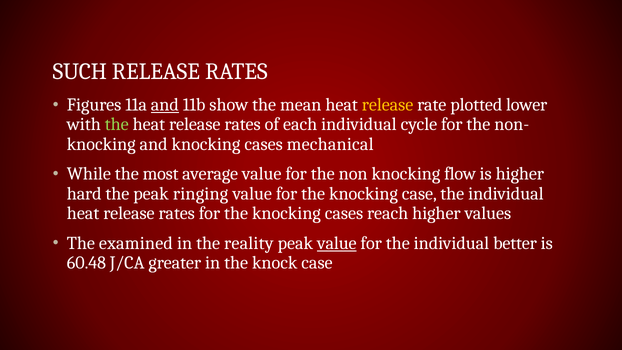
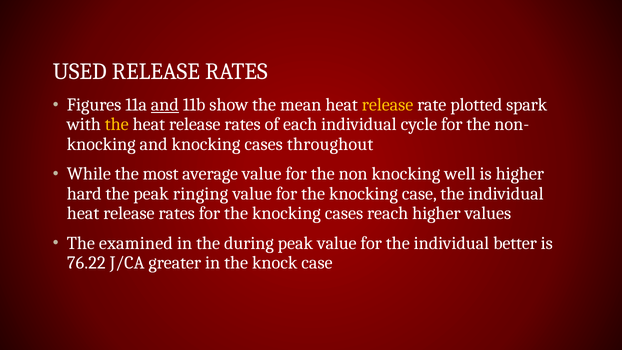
SUCH: SUCH -> USED (80, 72)
lower: lower -> spark (527, 105)
the colour: light green -> yellow (117, 124)
mechanical: mechanical -> throughout (330, 144)
flow: flow -> well (460, 174)
reality: reality -> during (249, 243)
value underline: present -> none (337, 243)
60.48: 60.48 -> 76.22 (86, 263)
